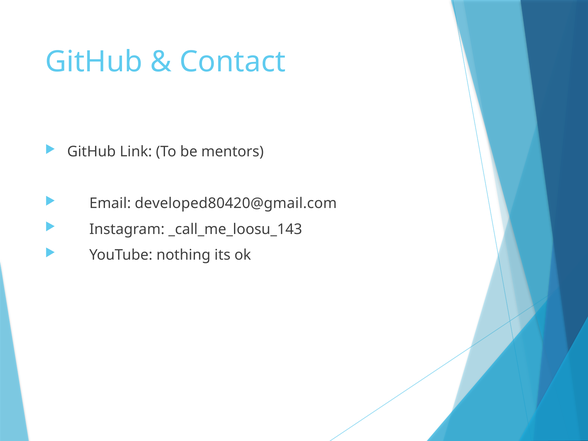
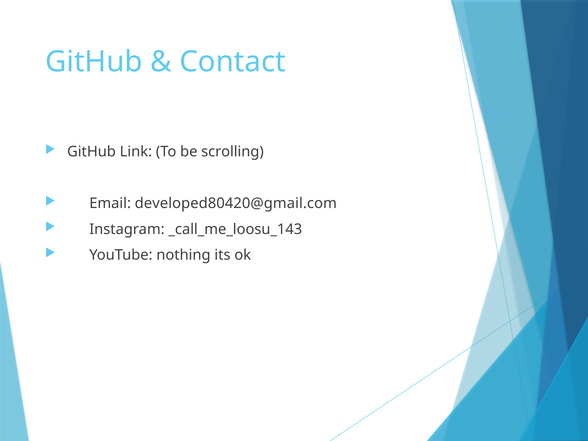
mentors: mentors -> scrolling (232, 152)
